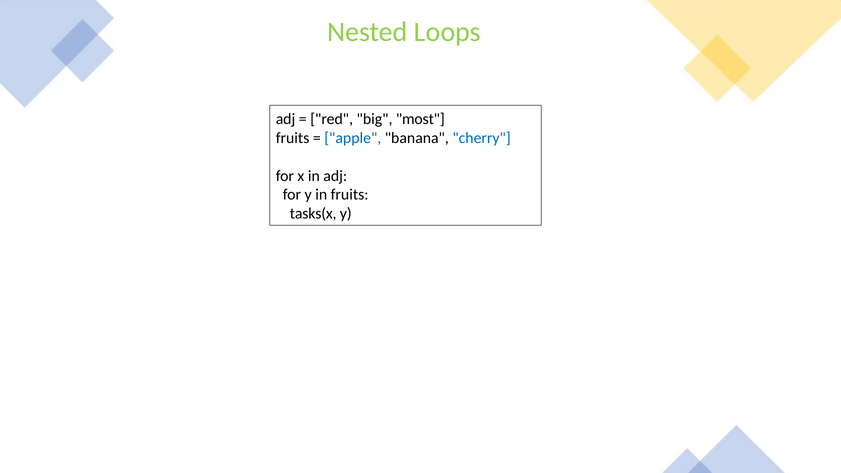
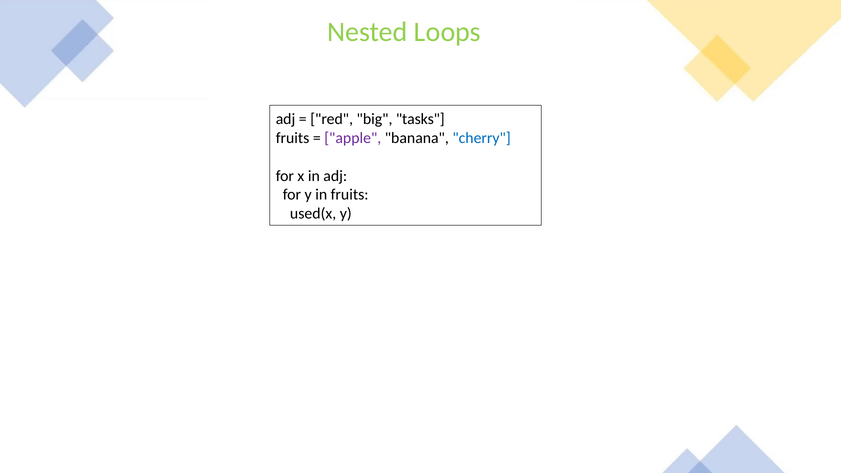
most: most -> tasks (420, 119)
apple colour: blue -> purple (353, 138)
tasks(x: tasks(x -> used(x (313, 214)
